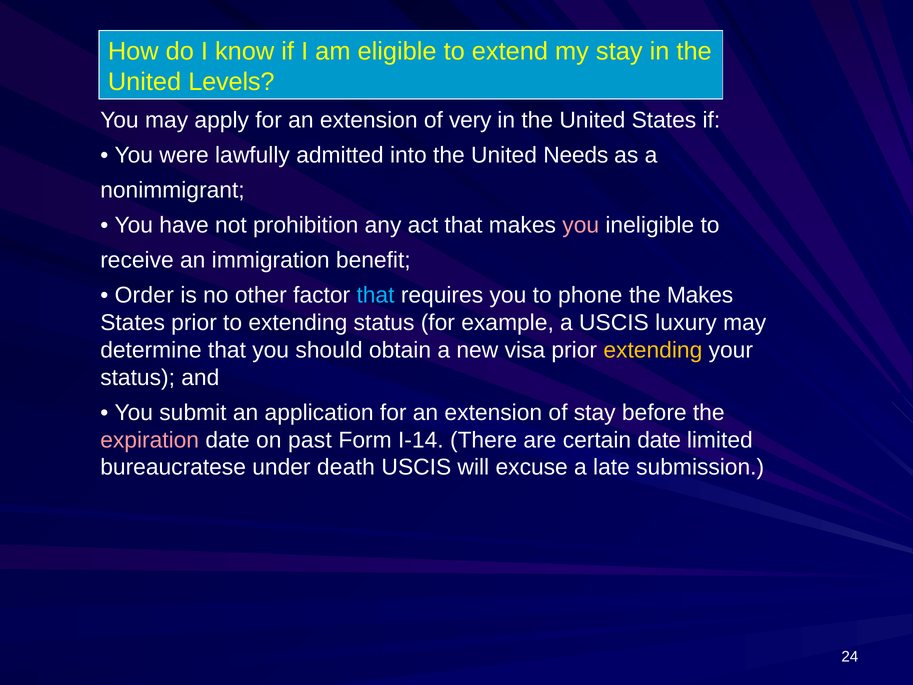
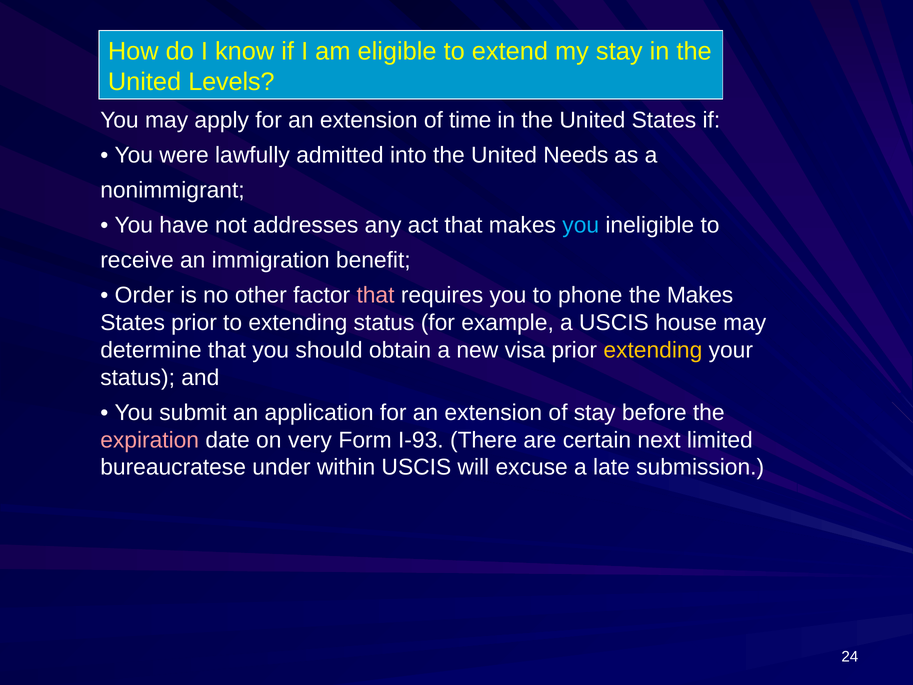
very: very -> time (470, 120)
prohibition: prohibition -> addresses (306, 225)
you colour: pink -> light blue (581, 225)
that colour: light blue -> pink (376, 295)
luxury: luxury -> house (686, 323)
past: past -> very (310, 440)
I-14: I-14 -> I-93 (421, 440)
certain date: date -> next (659, 440)
death: death -> within (346, 467)
